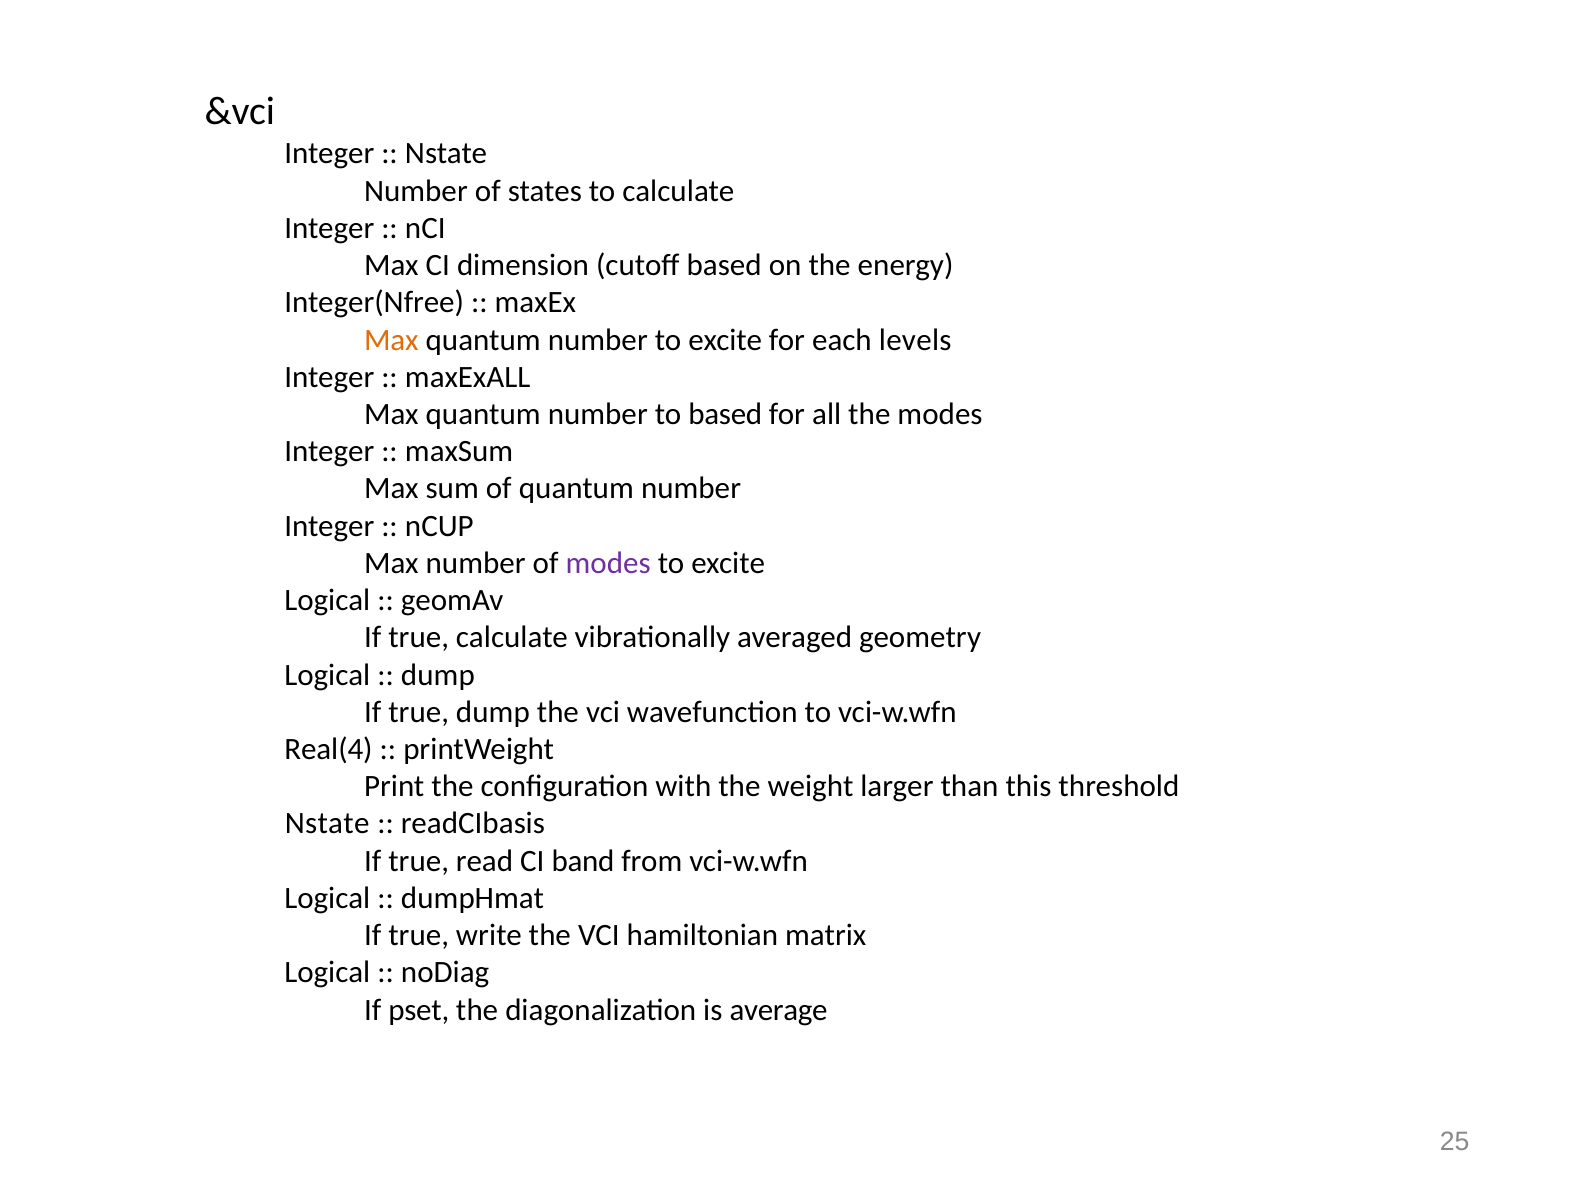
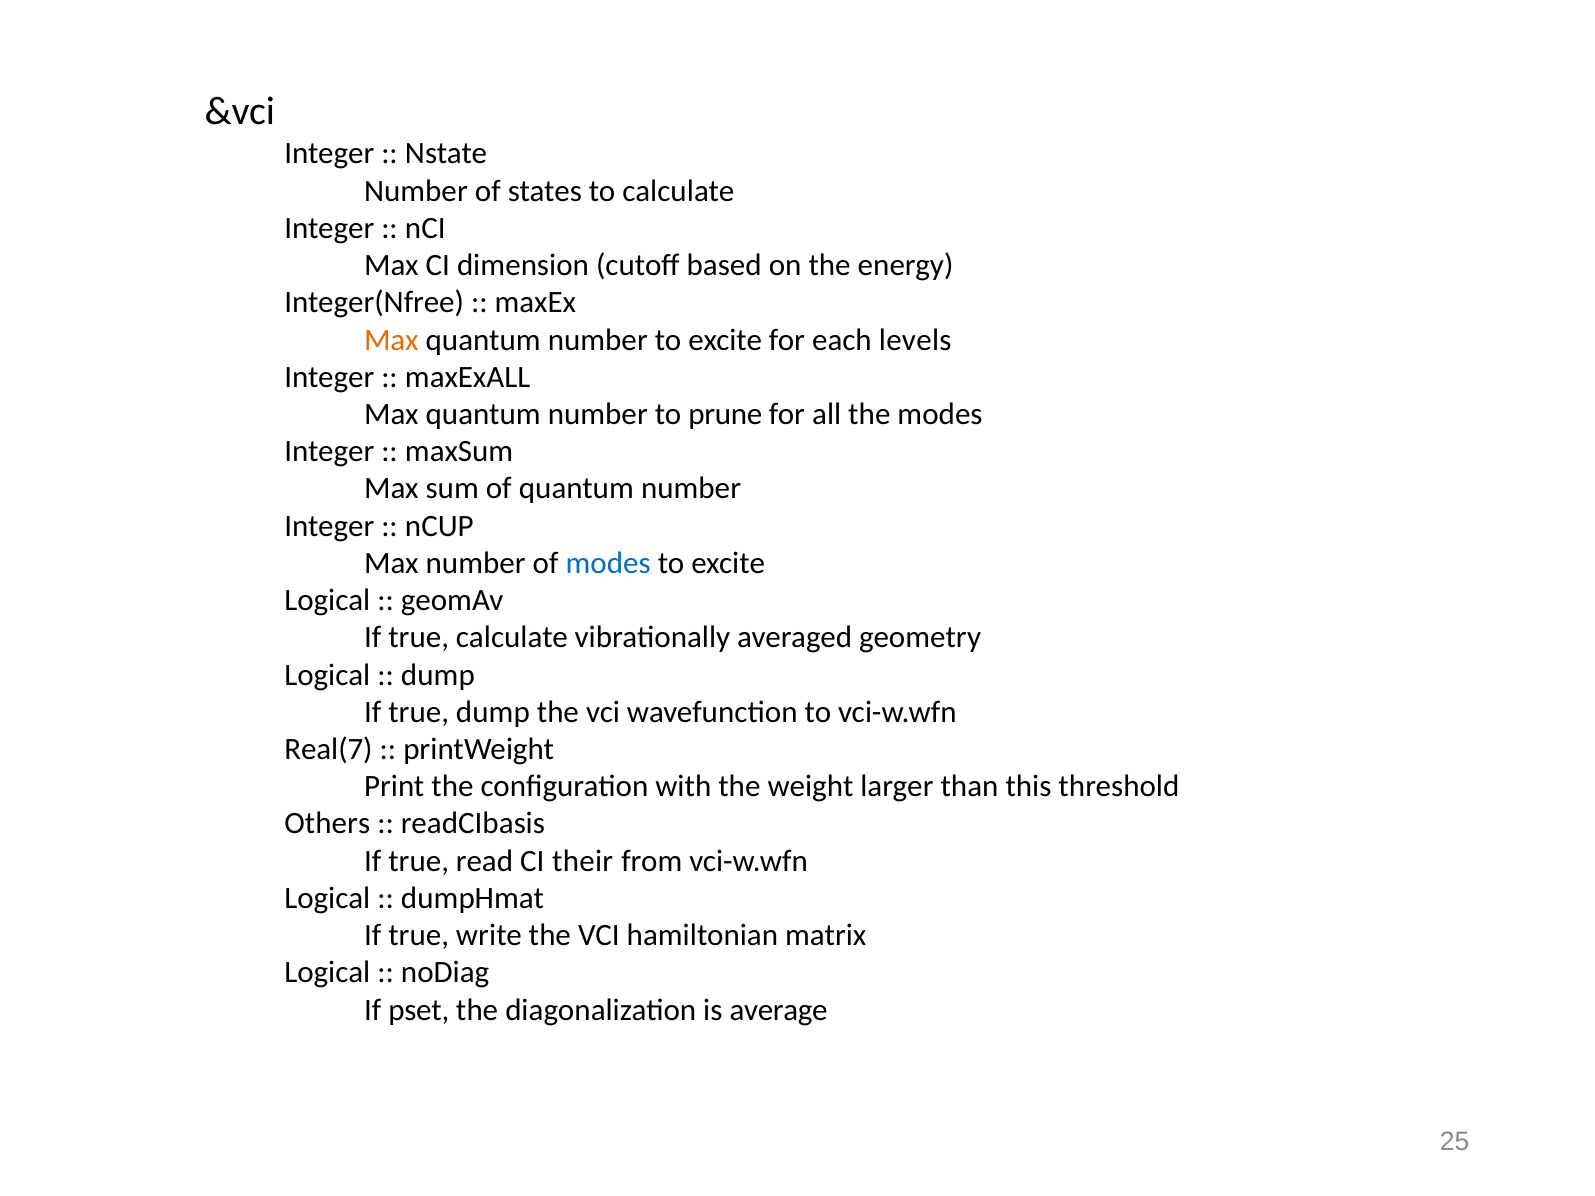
to based: based -> prune (725, 414)
modes colour: purple -> blue (608, 563)
Real(4: Real(4 -> Real(7 (328, 749)
Nstate: Nstate -> Others (327, 824)
band: band -> their (583, 861)
